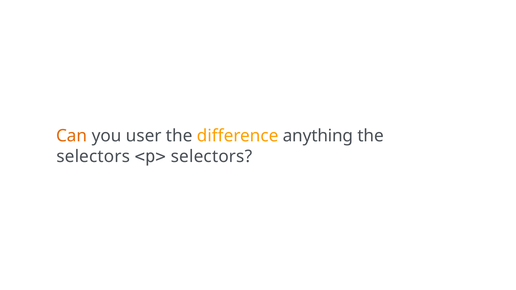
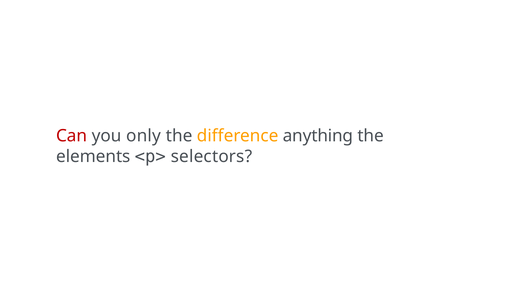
Can colour: orange -> red (72, 136)
user: user -> only (144, 136)
selectors: selectors -> elements (93, 157)
